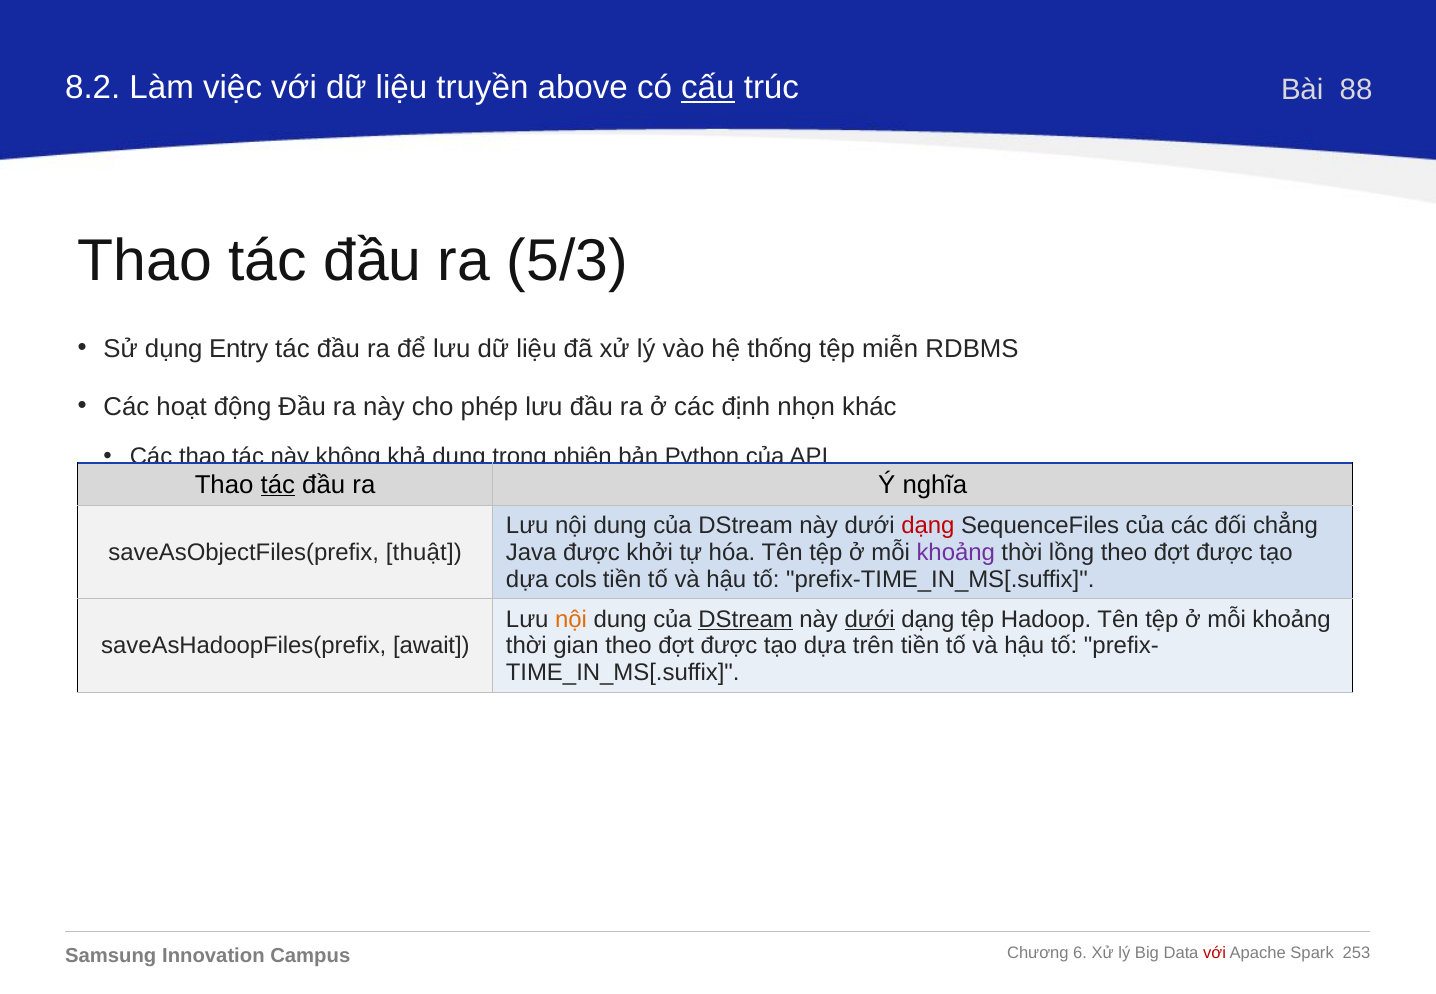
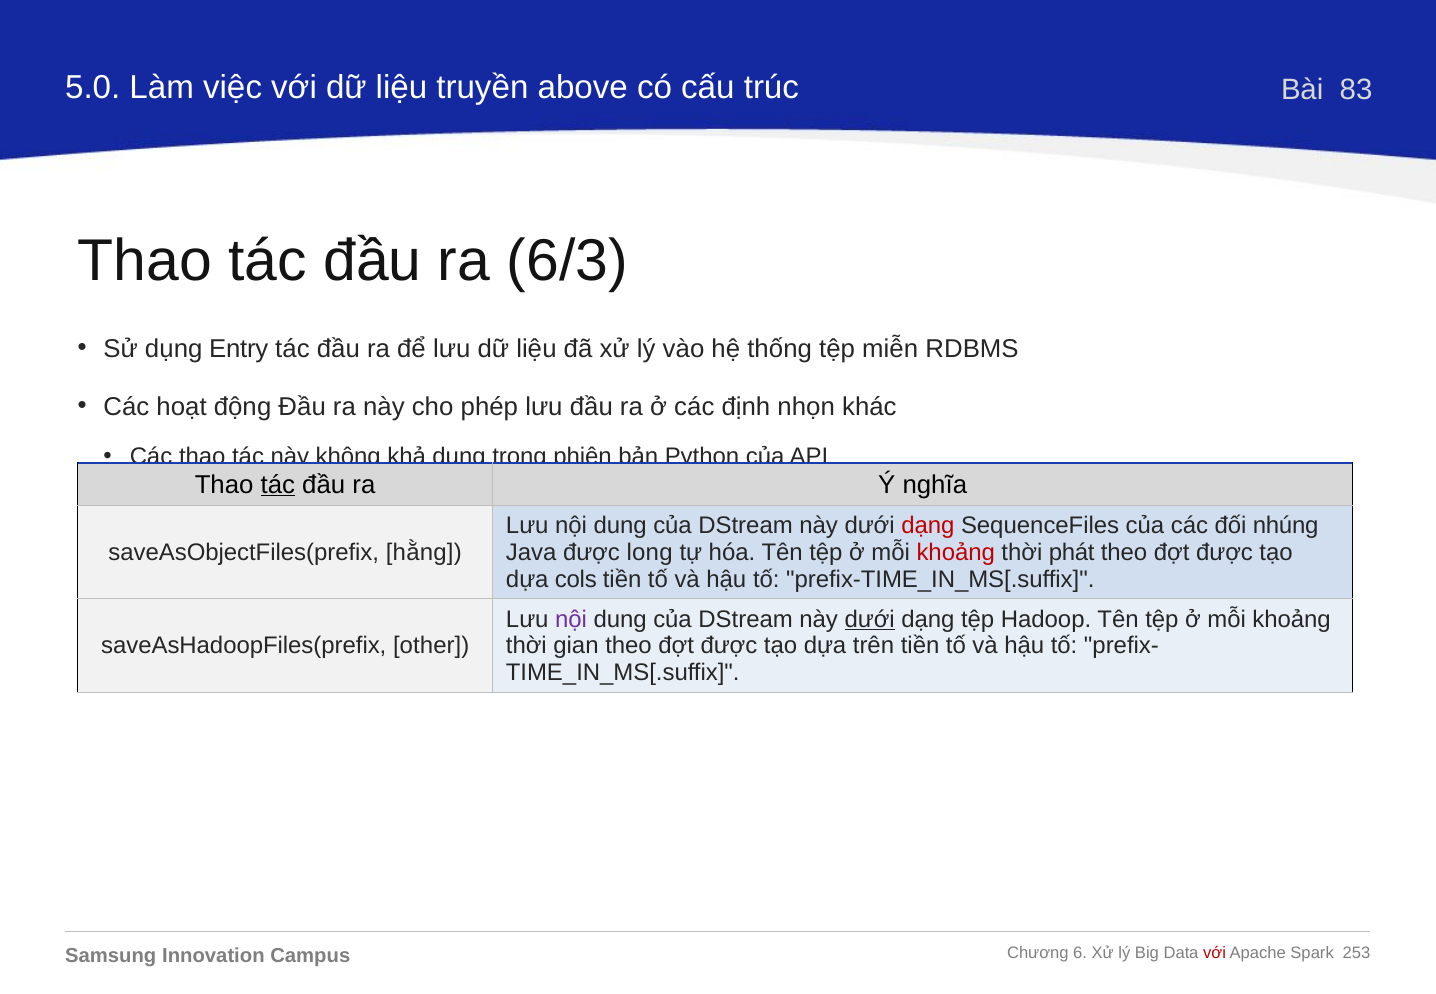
8.2: 8.2 -> 5.0 (93, 87)
cấu underline: present -> none (708, 87)
88: 88 -> 83 (1356, 90)
5/3: 5/3 -> 6/3 (567, 261)
chẳng: chẳng -> nhúng (1286, 526)
thuật: thuật -> hằng (424, 553)
khởi: khởi -> long (650, 553)
khoảng colour: purple -> red (956, 553)
lồng: lồng -> phát (1072, 553)
nội colour: orange -> purple (571, 619)
DStream underline: present -> none (746, 619)
await: await -> other (431, 646)
